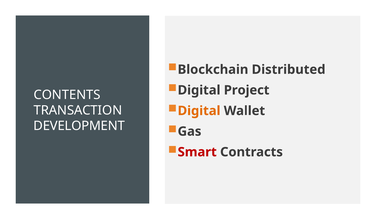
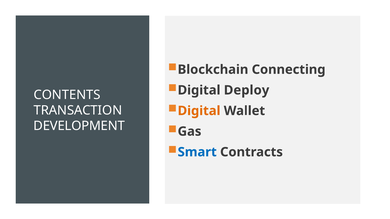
Distributed: Distributed -> Connecting (289, 70)
Project: Project -> Deploy (247, 90)
Smart colour: red -> blue (197, 152)
